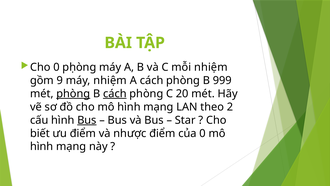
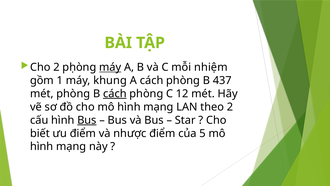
Cho 0: 0 -> 2 (56, 67)
máy underline: none -> present (110, 67)
9: 9 -> 1 (60, 80)
máy nhiệm: nhiệm -> khung (110, 80)
999: 999 -> 437 (222, 80)
phòng underline: present -> none (73, 93)
20: 20 -> 12 (182, 93)
của 0: 0 -> 5 (203, 133)
